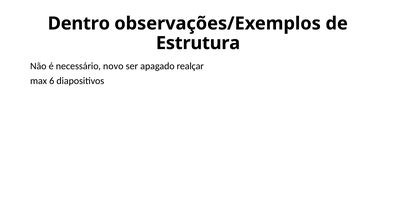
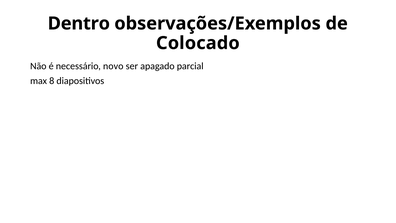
Estrutura: Estrutura -> Colocado (198, 43)
realçar: realçar -> parcial (190, 66)
6: 6 -> 8 (52, 81)
